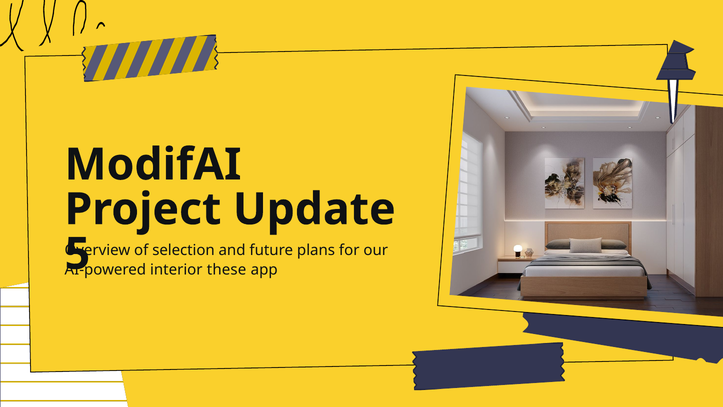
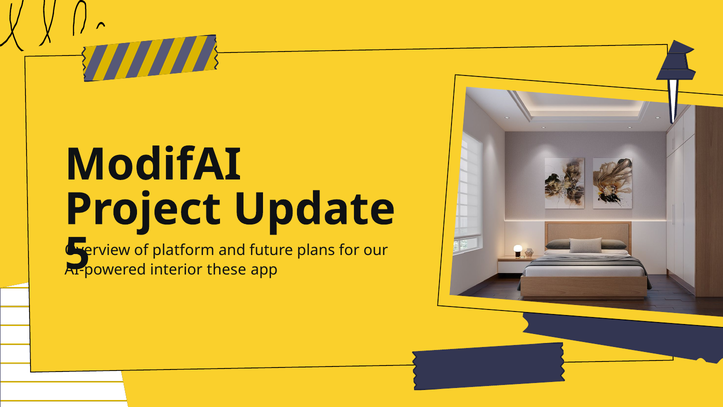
selection: selection -> platform (183, 250)
